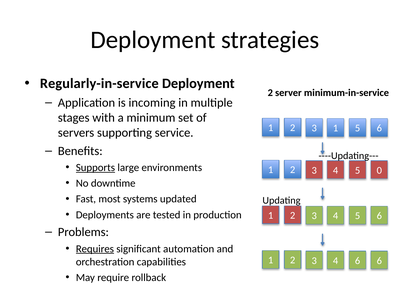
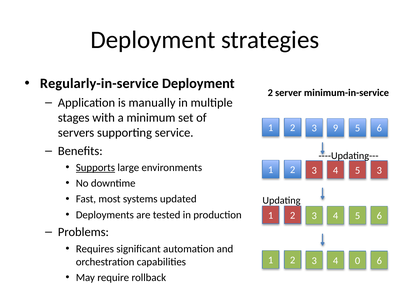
incoming: incoming -> manually (152, 102)
3 1: 1 -> 9 (336, 128)
5 0: 0 -> 3 (379, 170)
Requires underline: present -> none (95, 248)
4 6: 6 -> 0 (358, 260)
